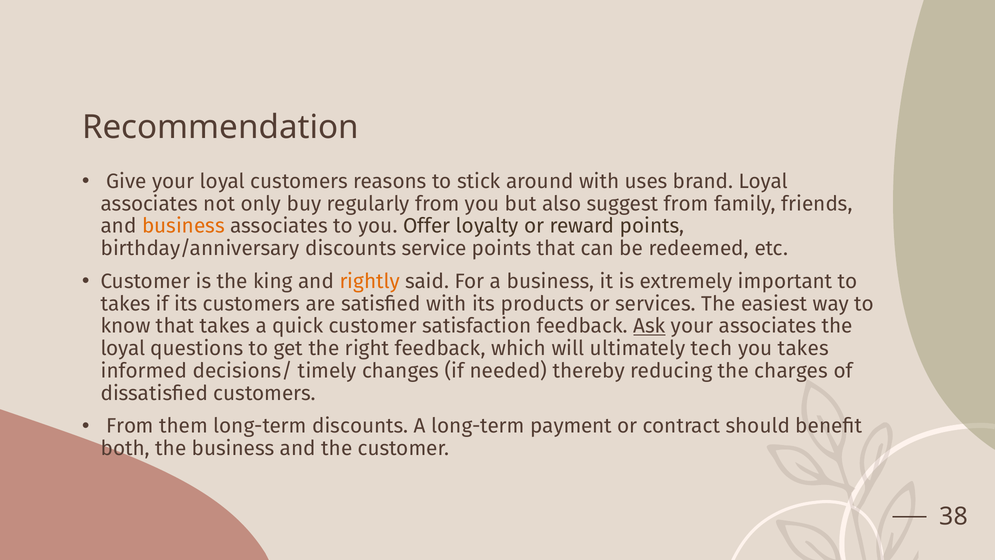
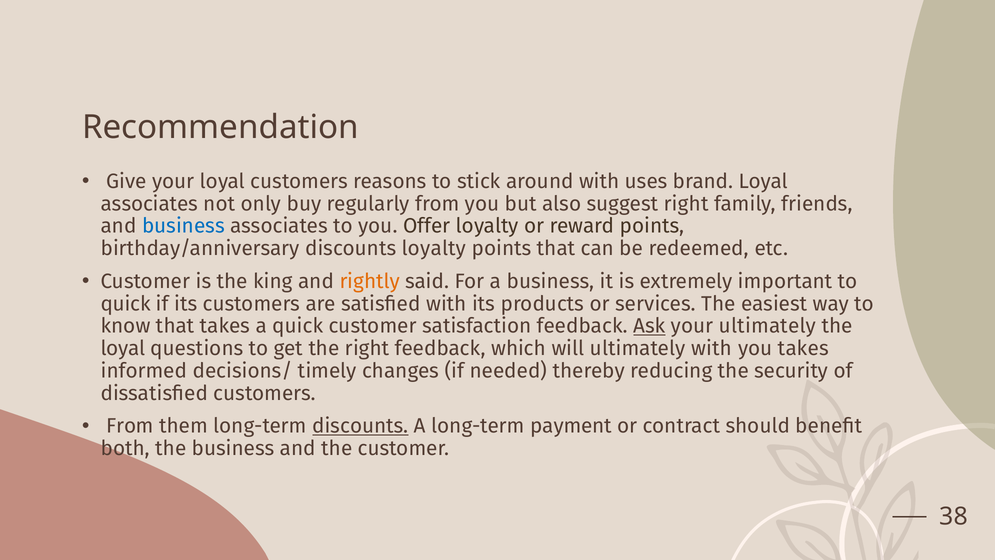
suggest from: from -> right (686, 204)
business colour: orange -> blue (183, 226)
discounts service: service -> loyalty (434, 248)
takes: takes -> quick (126, 304)
your associates: associates -> ultimately (767, 326)
ultimately tech: tech -> with (712, 348)
charges: charges -> security (791, 371)
discounts underline: none -> present (360, 426)
